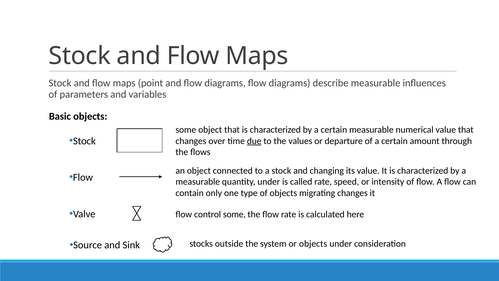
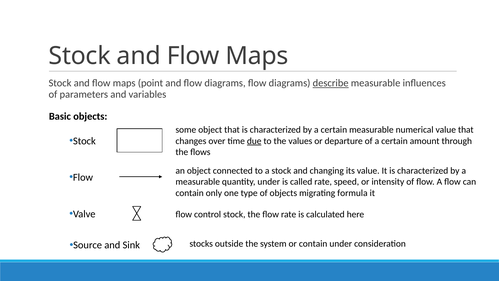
describe underline: none -> present (331, 83)
migrating changes: changes -> formula (352, 193)
control some: some -> stock (234, 214)
or objects: objects -> contain (313, 244)
